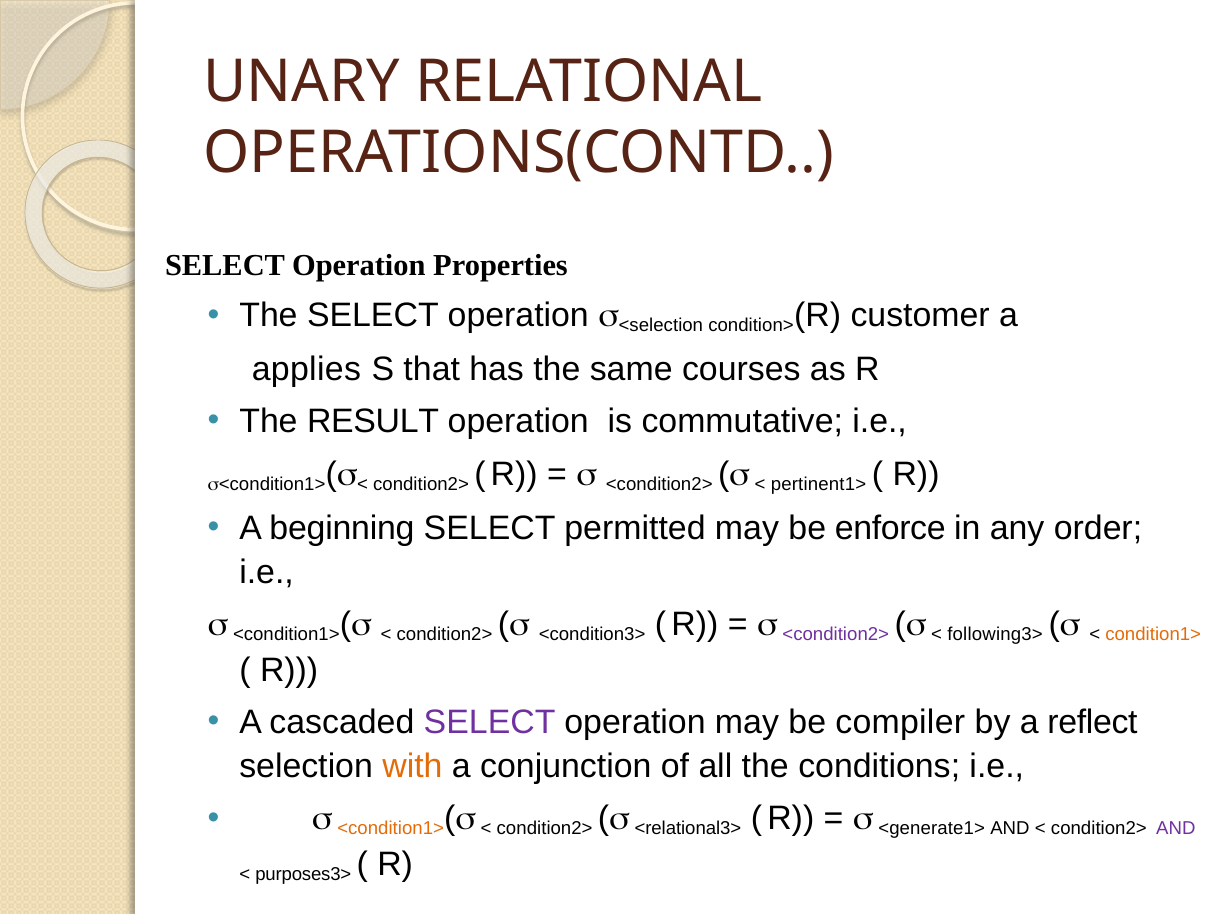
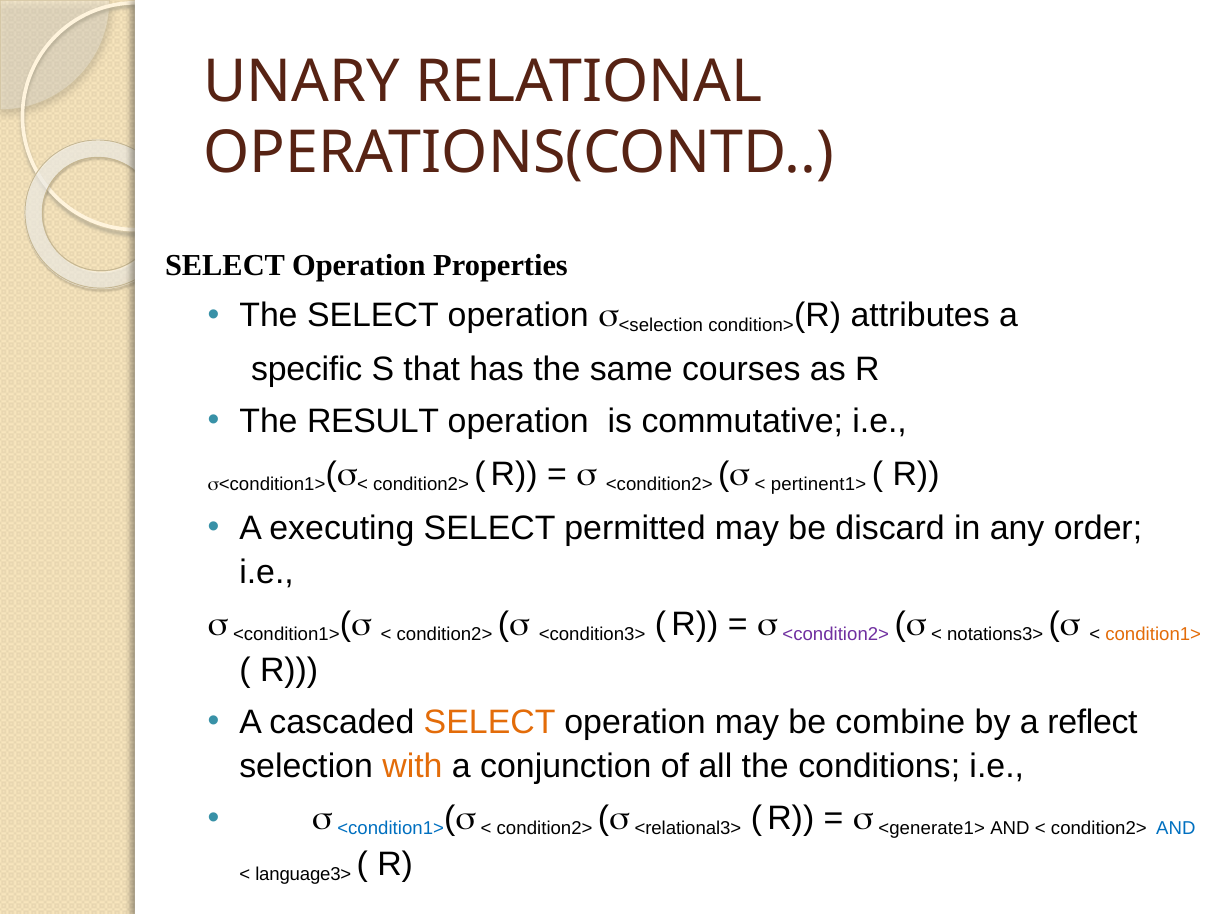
customer: customer -> attributes (920, 315)
applies: applies -> specific (307, 369)
beginning: beginning -> executing (342, 528)
enforce: enforce -> discard (890, 528)
following3>: following3> -> notations3> (995, 634)
SELECT colour: purple -> orange (490, 722)
compiler: compiler -> combine (900, 722)
<condition1> colour: orange -> blue (391, 828)
AND colour: purple -> blue (1176, 828)
purposes3>: purposes3> -> language3> (303, 874)
